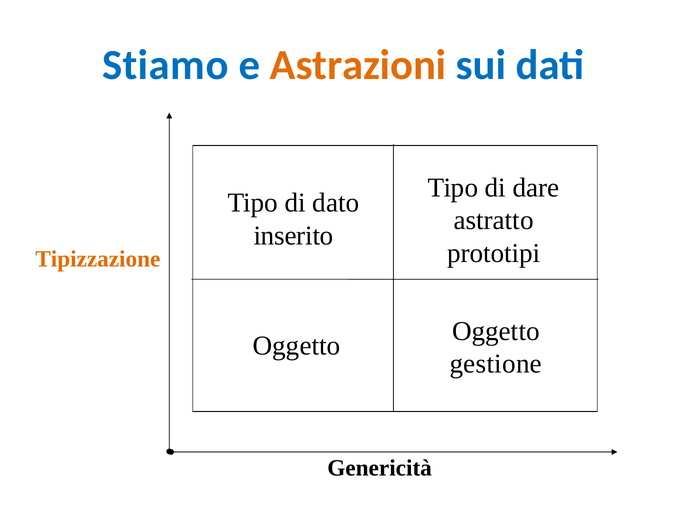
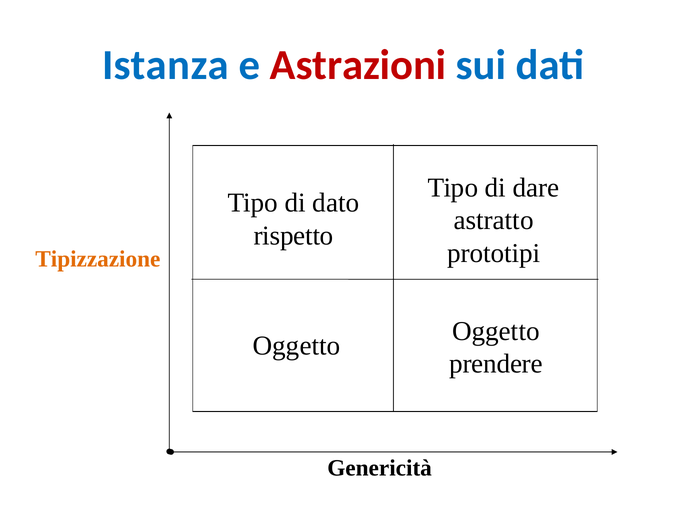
Stiamo: Stiamo -> Istanza (165, 65)
Astrazioni colour: orange -> red (358, 65)
inserito: inserito -> rispetto (293, 235)
gestione: gestione -> prendere (496, 363)
